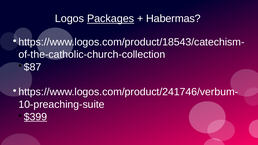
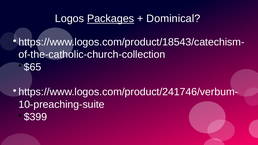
Habermas: Habermas -> Dominical (173, 19)
$87: $87 -> $65 (33, 67)
$399 underline: present -> none (36, 117)
